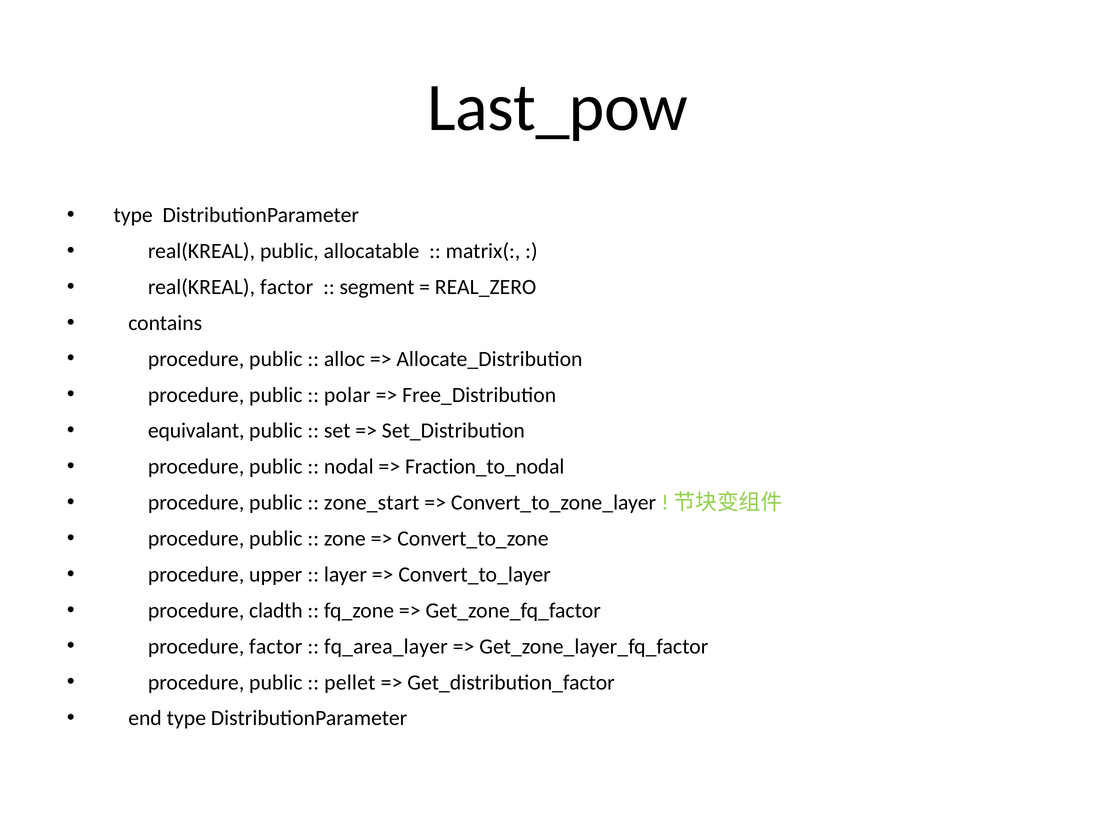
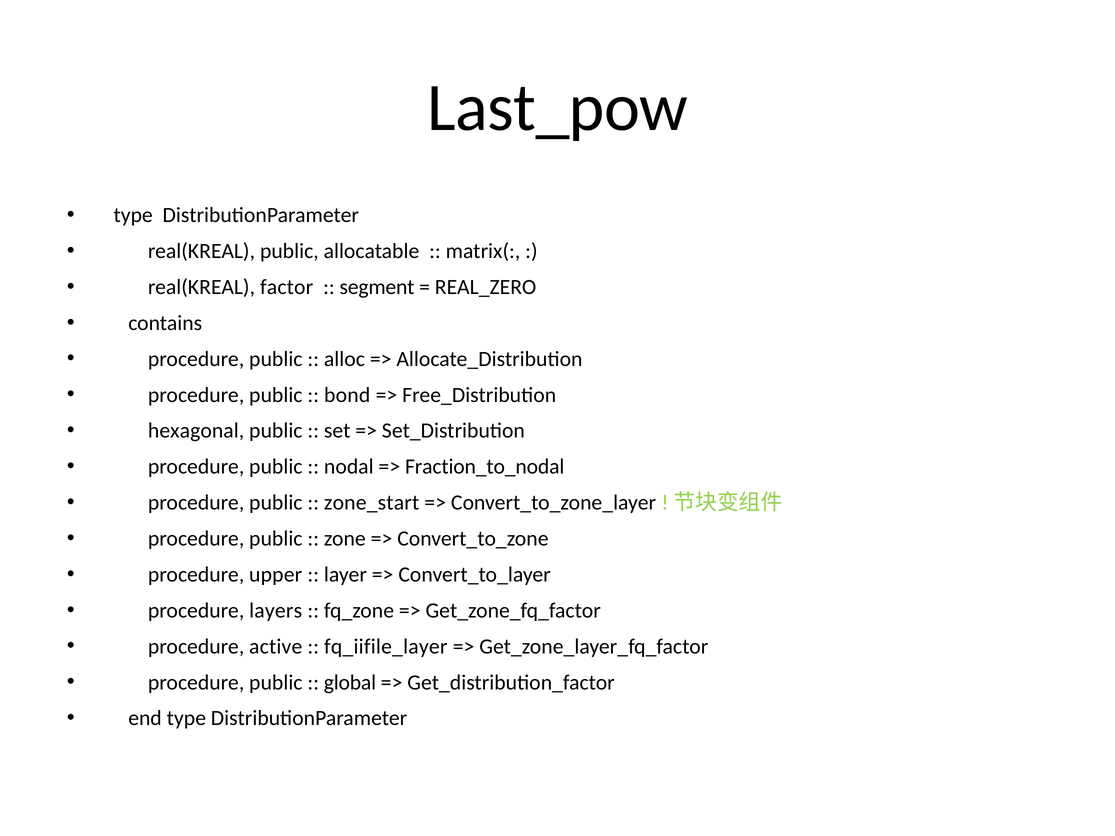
polar: polar -> bond (347, 395)
equivalant: equivalant -> hexagonal (196, 431)
cladth: cladth -> layers (276, 611)
procedure factor: factor -> active (276, 647)
fq_area_layer: fq_area_layer -> fq_iifile_layer (386, 647)
pellet: pellet -> global (350, 683)
